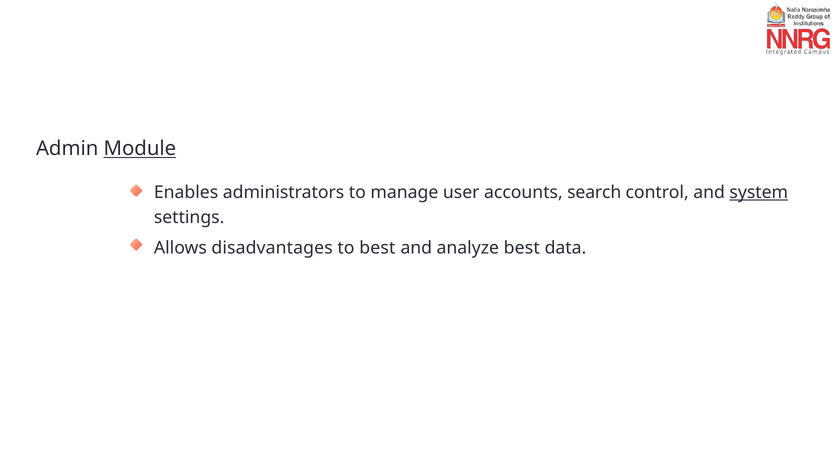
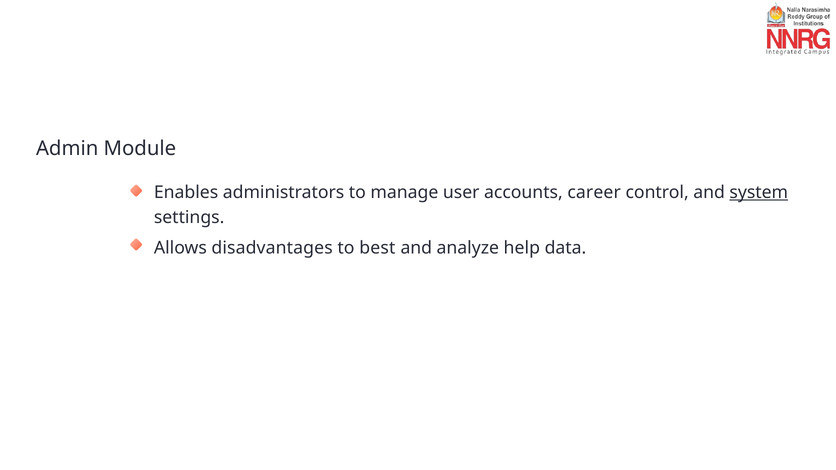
Module underline: present -> none (140, 149)
search: search -> career (594, 193)
analyze best: best -> help (522, 248)
